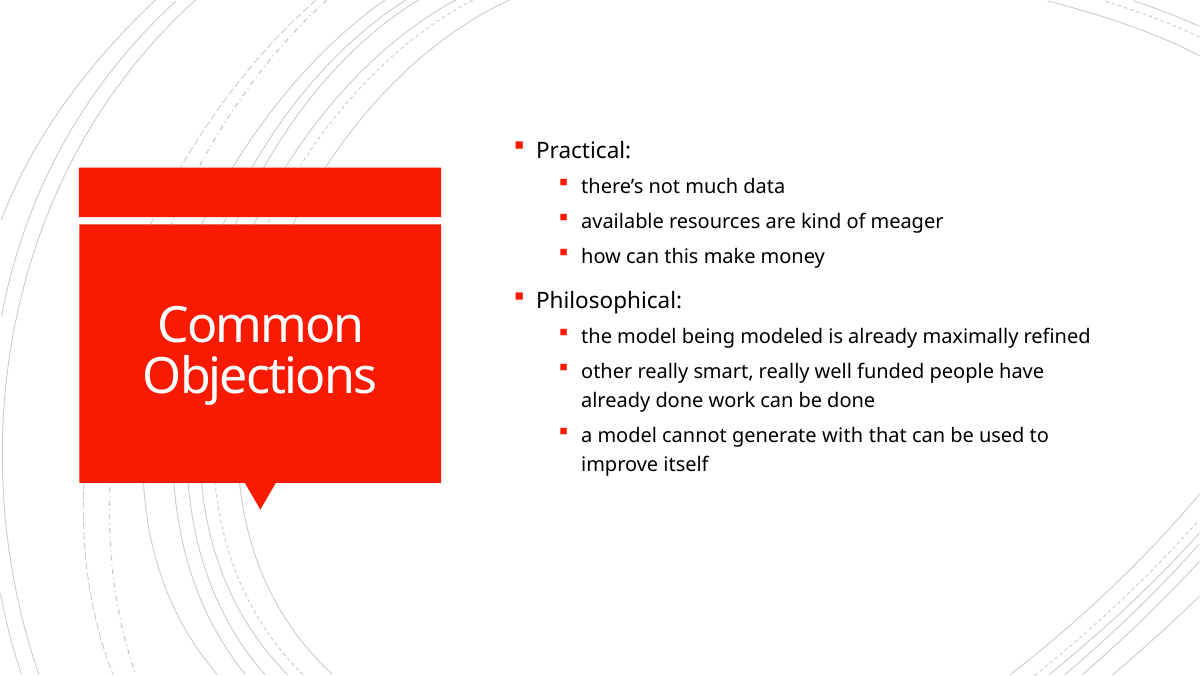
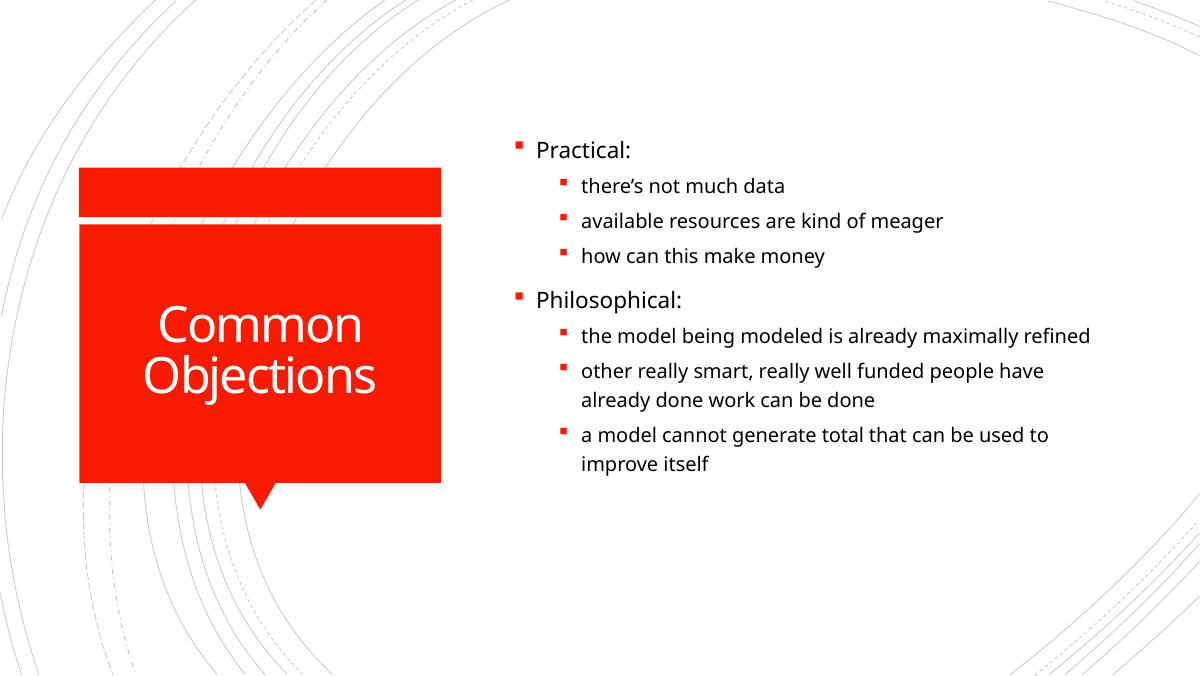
with: with -> total (843, 436)
